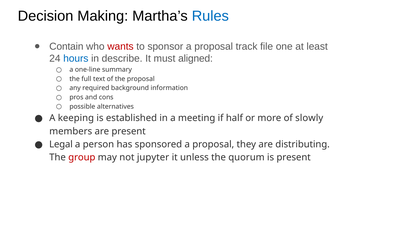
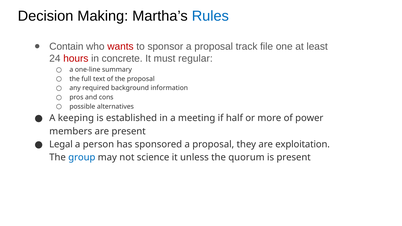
hours colour: blue -> red (76, 59)
describe: describe -> concrete (122, 59)
aligned: aligned -> regular (195, 59)
slowly: slowly -> power (309, 118)
distributing: distributing -> exploitation (303, 144)
group colour: red -> blue (82, 157)
jupyter: jupyter -> science (153, 157)
